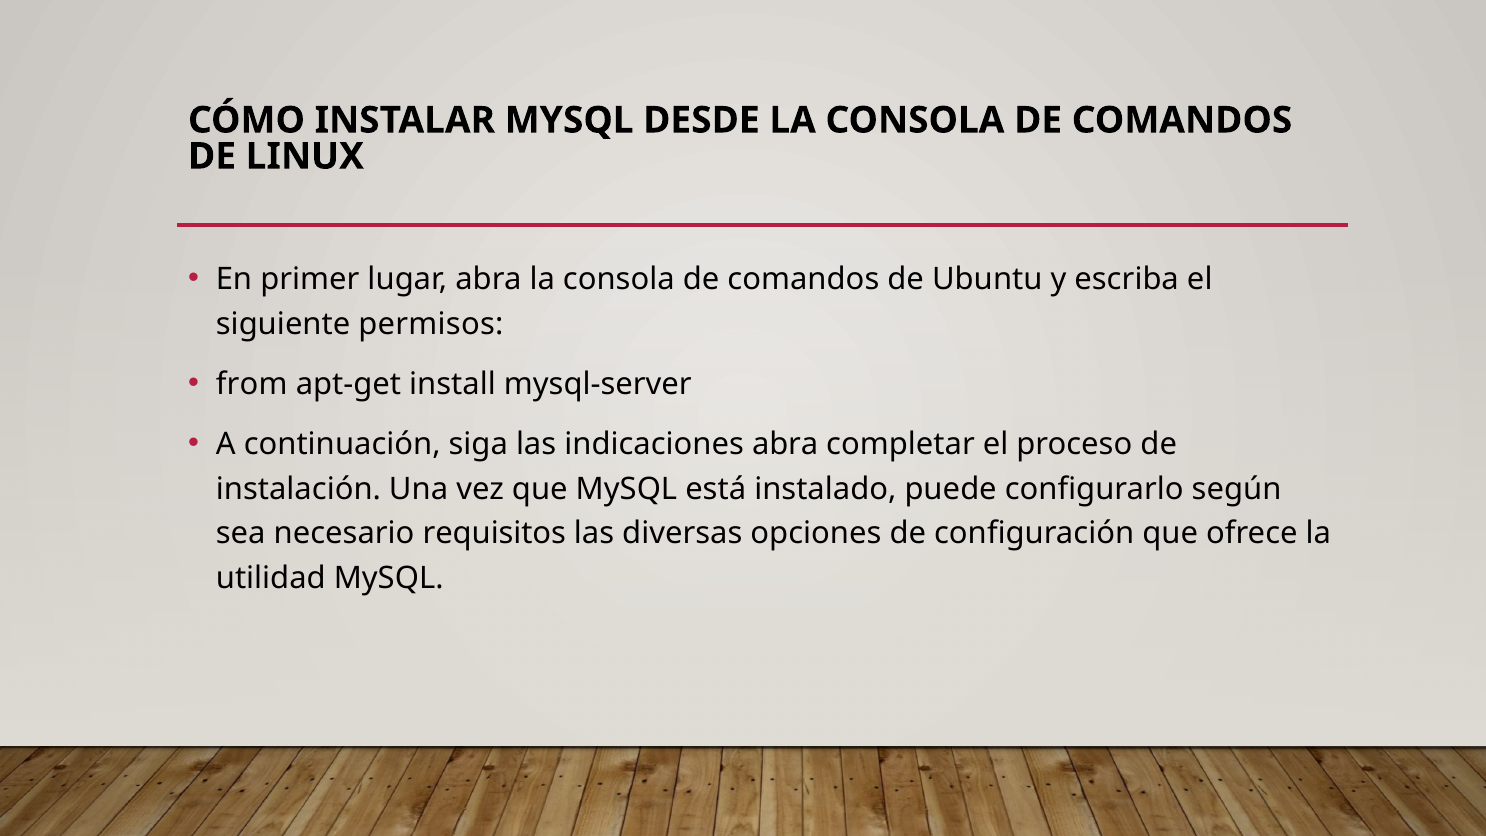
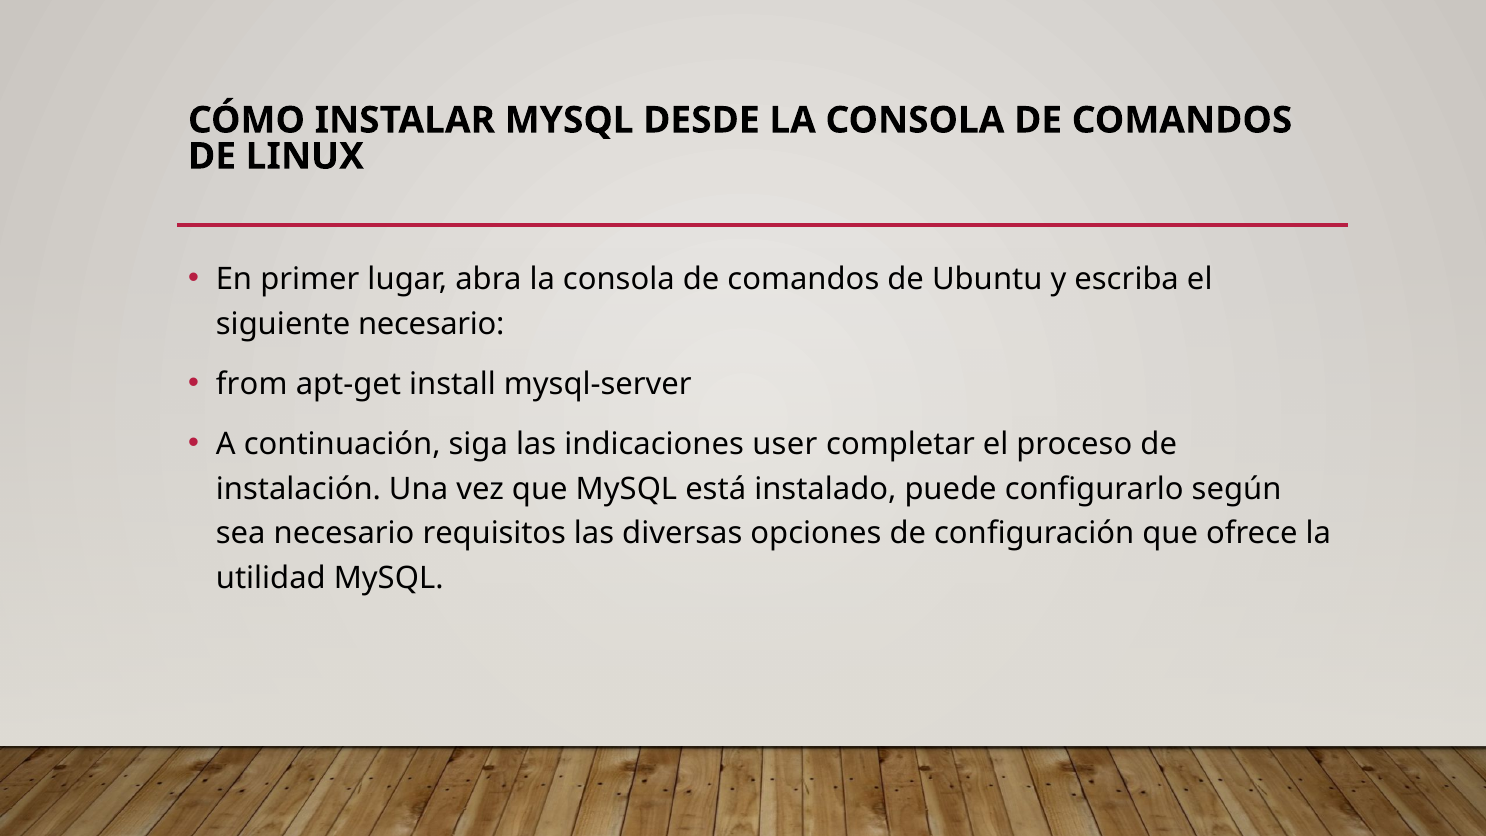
siguiente permisos: permisos -> necesario (431, 324)
indicaciones abra: abra -> user (785, 444)
